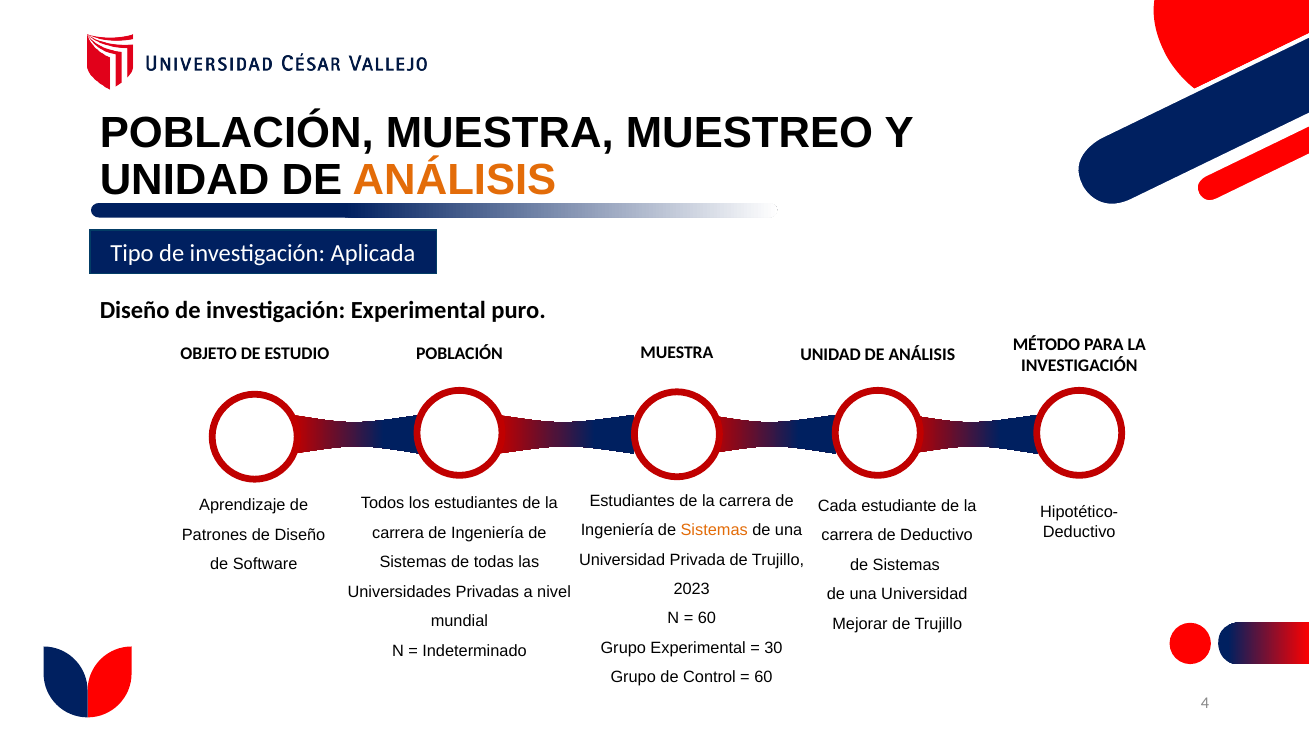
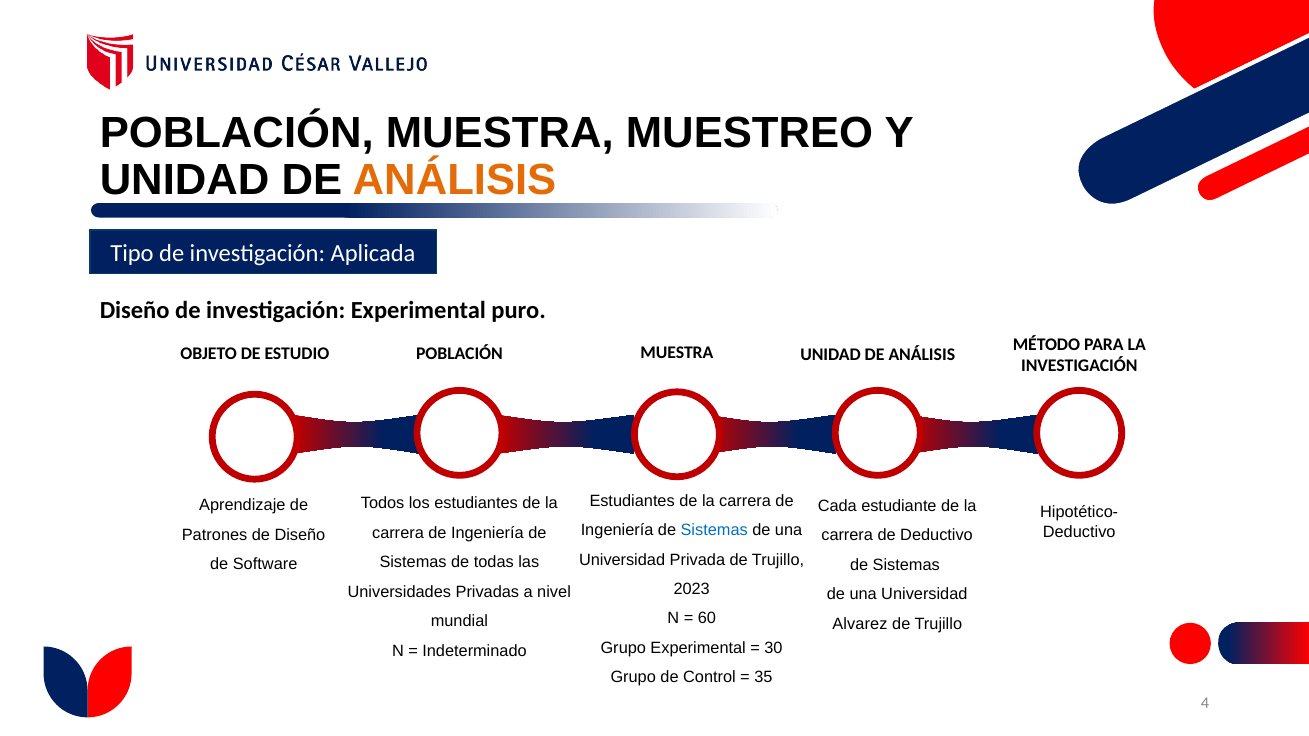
Sistemas colour: orange -> blue (714, 530)
Mejorar: Mejorar -> Alvarez (860, 624)
60: 60 -> 35 (764, 678)
